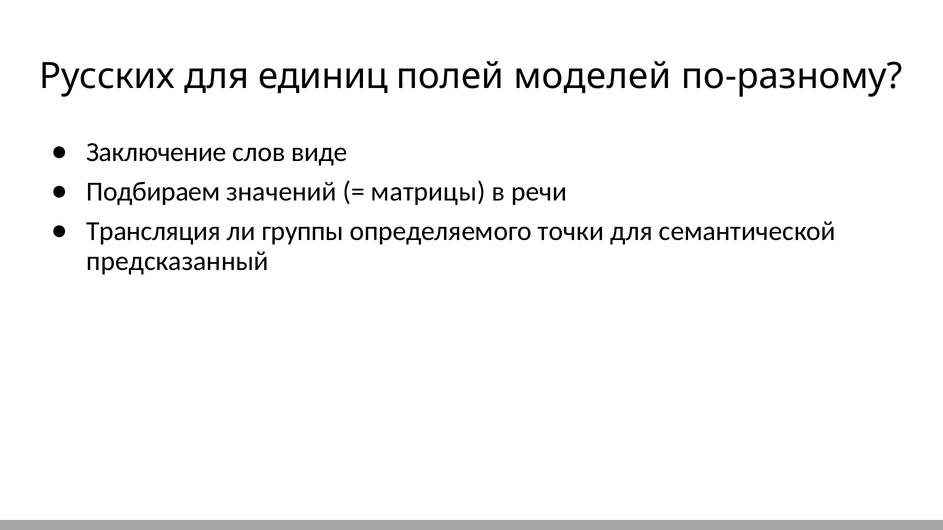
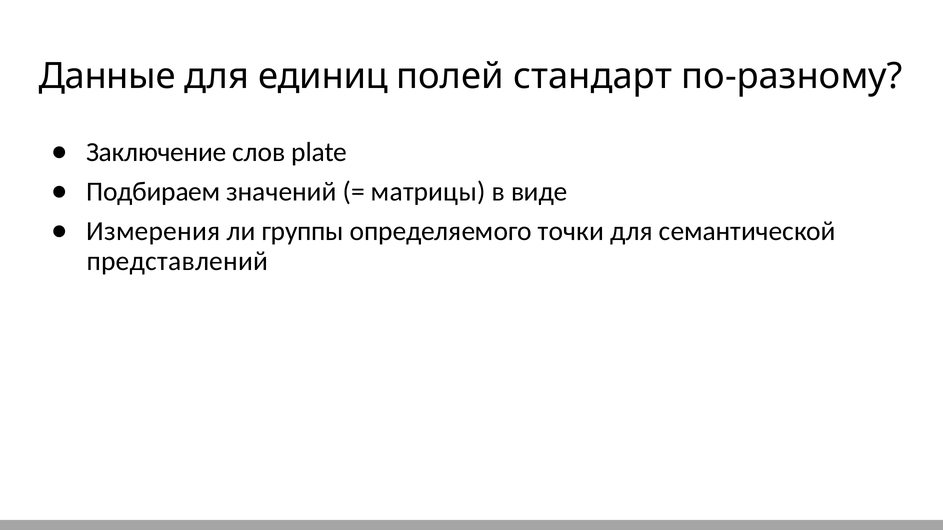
Русских: Русских -> Данные (107, 77)
моделей: моделей -> стандарт (593, 77)
виде: виде -> plate (319, 152)
речи: речи -> виде (539, 192)
Трансляция: Трансляция -> Измерения (153, 231)
предсказанный: предсказанный -> представлений (177, 261)
